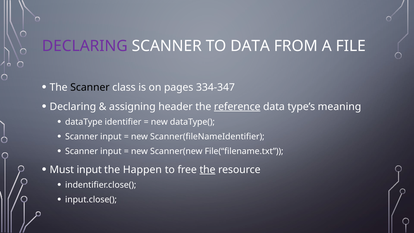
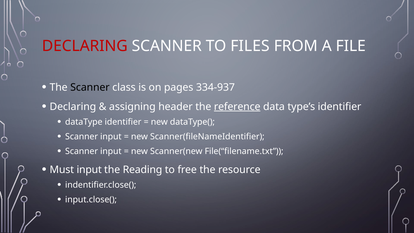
DECLARING colour: purple -> red (85, 46)
TO DATA: DATA -> FILES (250, 46)
334-347: 334-347 -> 334-937 (215, 87)
type’s meaning: meaning -> identifier (340, 107)
Happen: Happen -> Reading (143, 170)
the underline: present -> none (207, 170)
